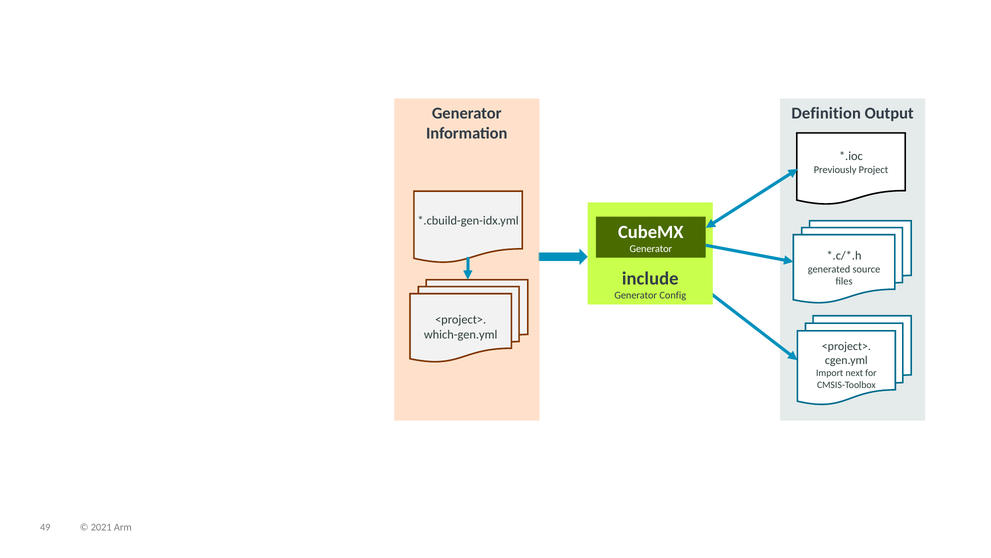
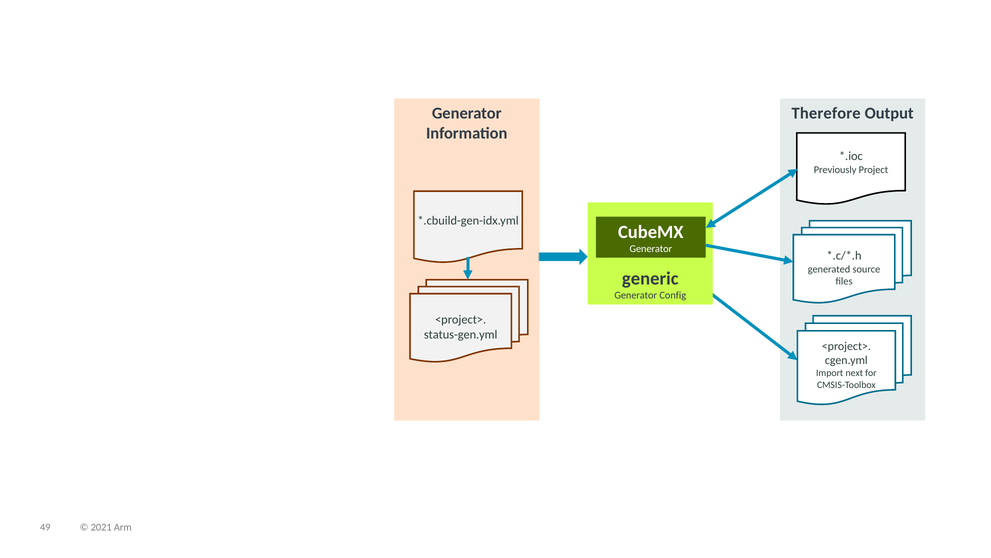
Definition: Definition -> Therefore (826, 113)
include: include -> generic (650, 278)
which-gen.yml: which-gen.yml -> status-gen.yml (461, 334)
